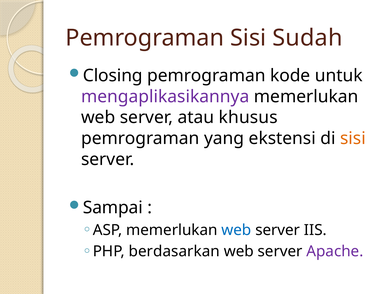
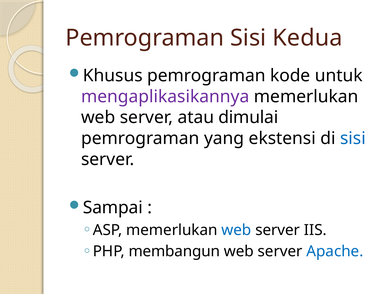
Sudah: Sudah -> Kedua (307, 38)
Closing: Closing -> Khusus (113, 76)
khusus: khusus -> dimulai (248, 117)
sisi colour: orange -> blue (353, 138)
berdasarkan: berdasarkan -> membangun (174, 251)
Apache colour: purple -> blue (335, 251)
